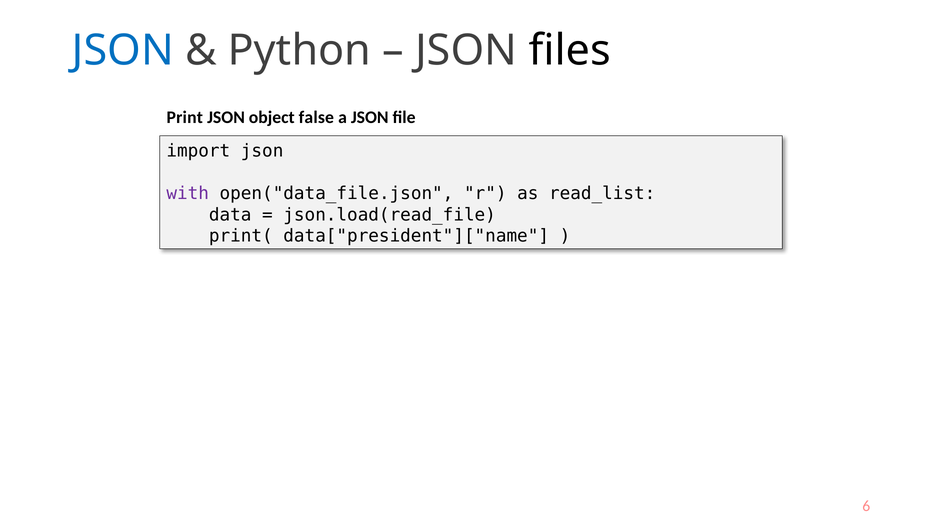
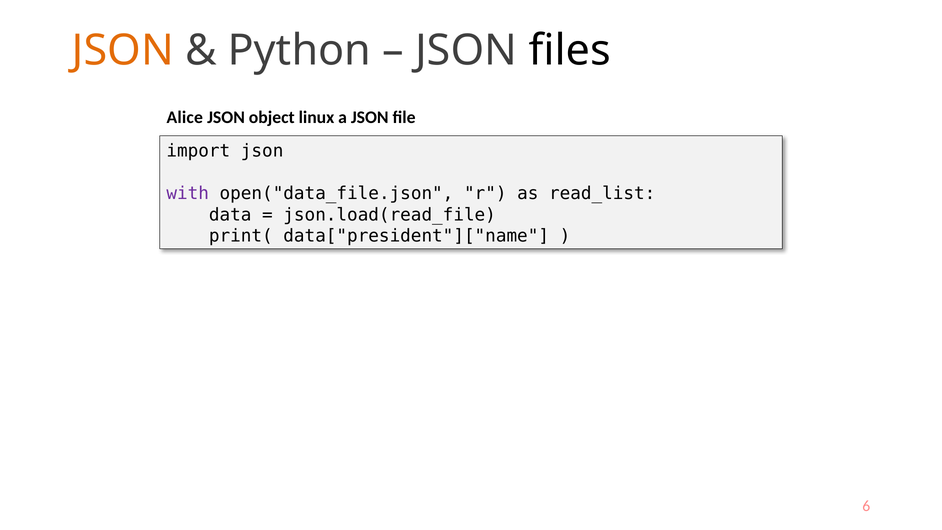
JSON colour: blue -> orange (123, 51)
Print: Print -> Alice (185, 117)
false: false -> linux (316, 117)
